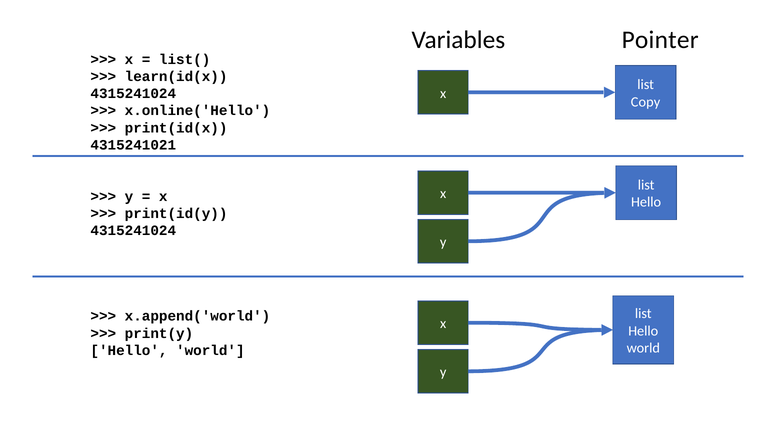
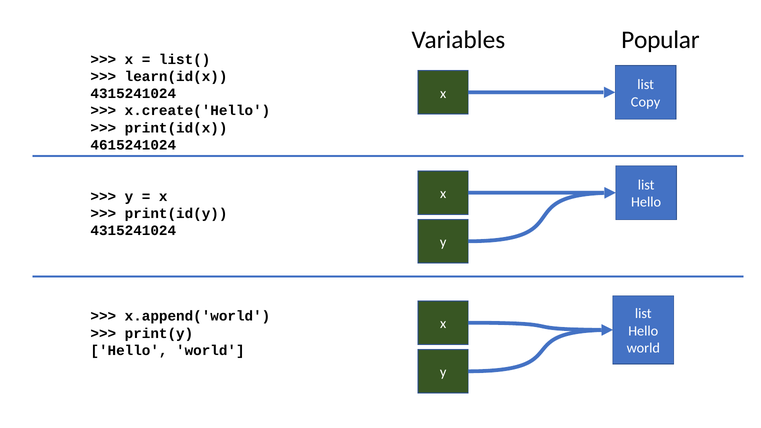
Pointer: Pointer -> Popular (660, 40)
x.online('Hello: x.online('Hello -> x.create('Hello (197, 111)
4315241021: 4315241021 -> 4615241024 (133, 145)
